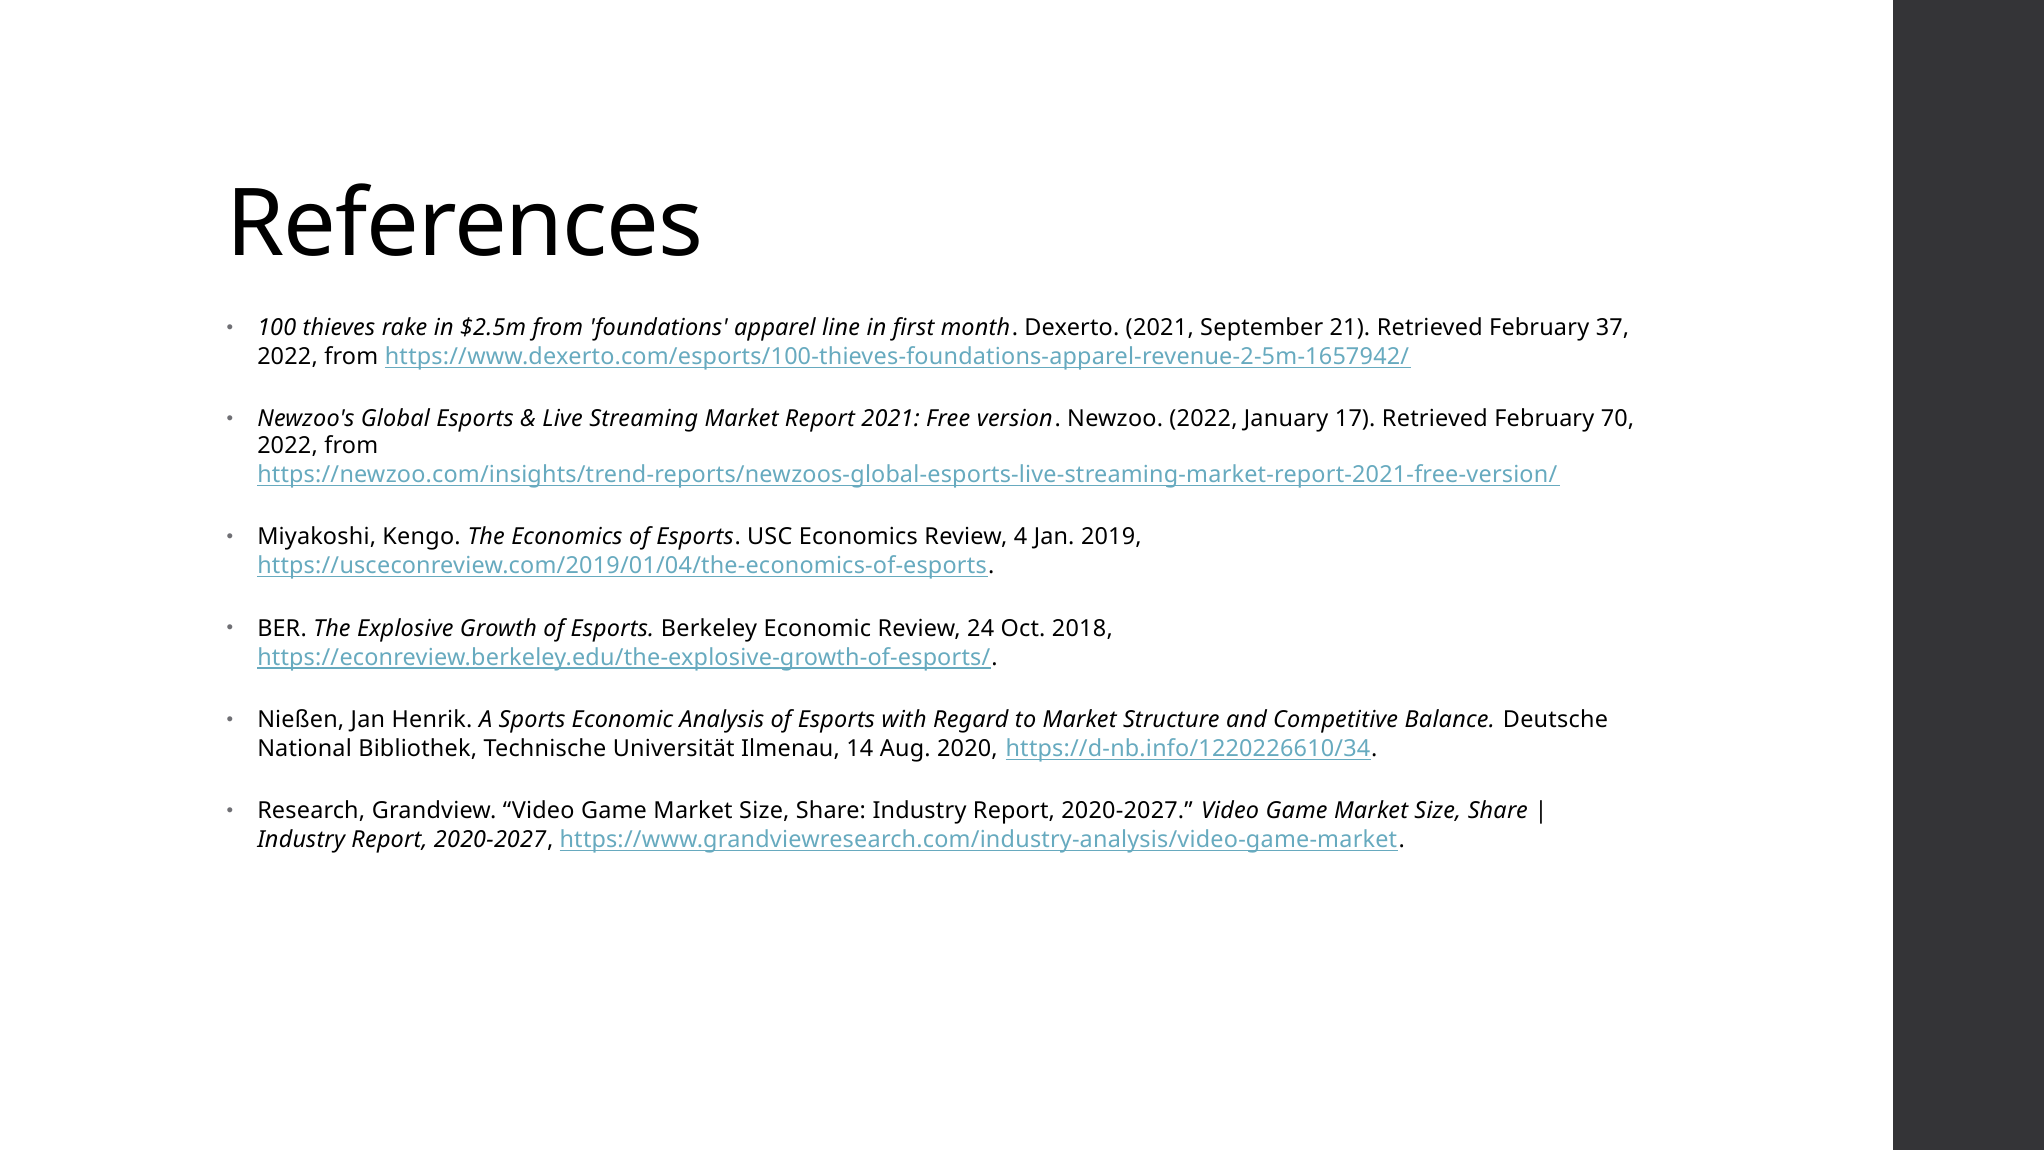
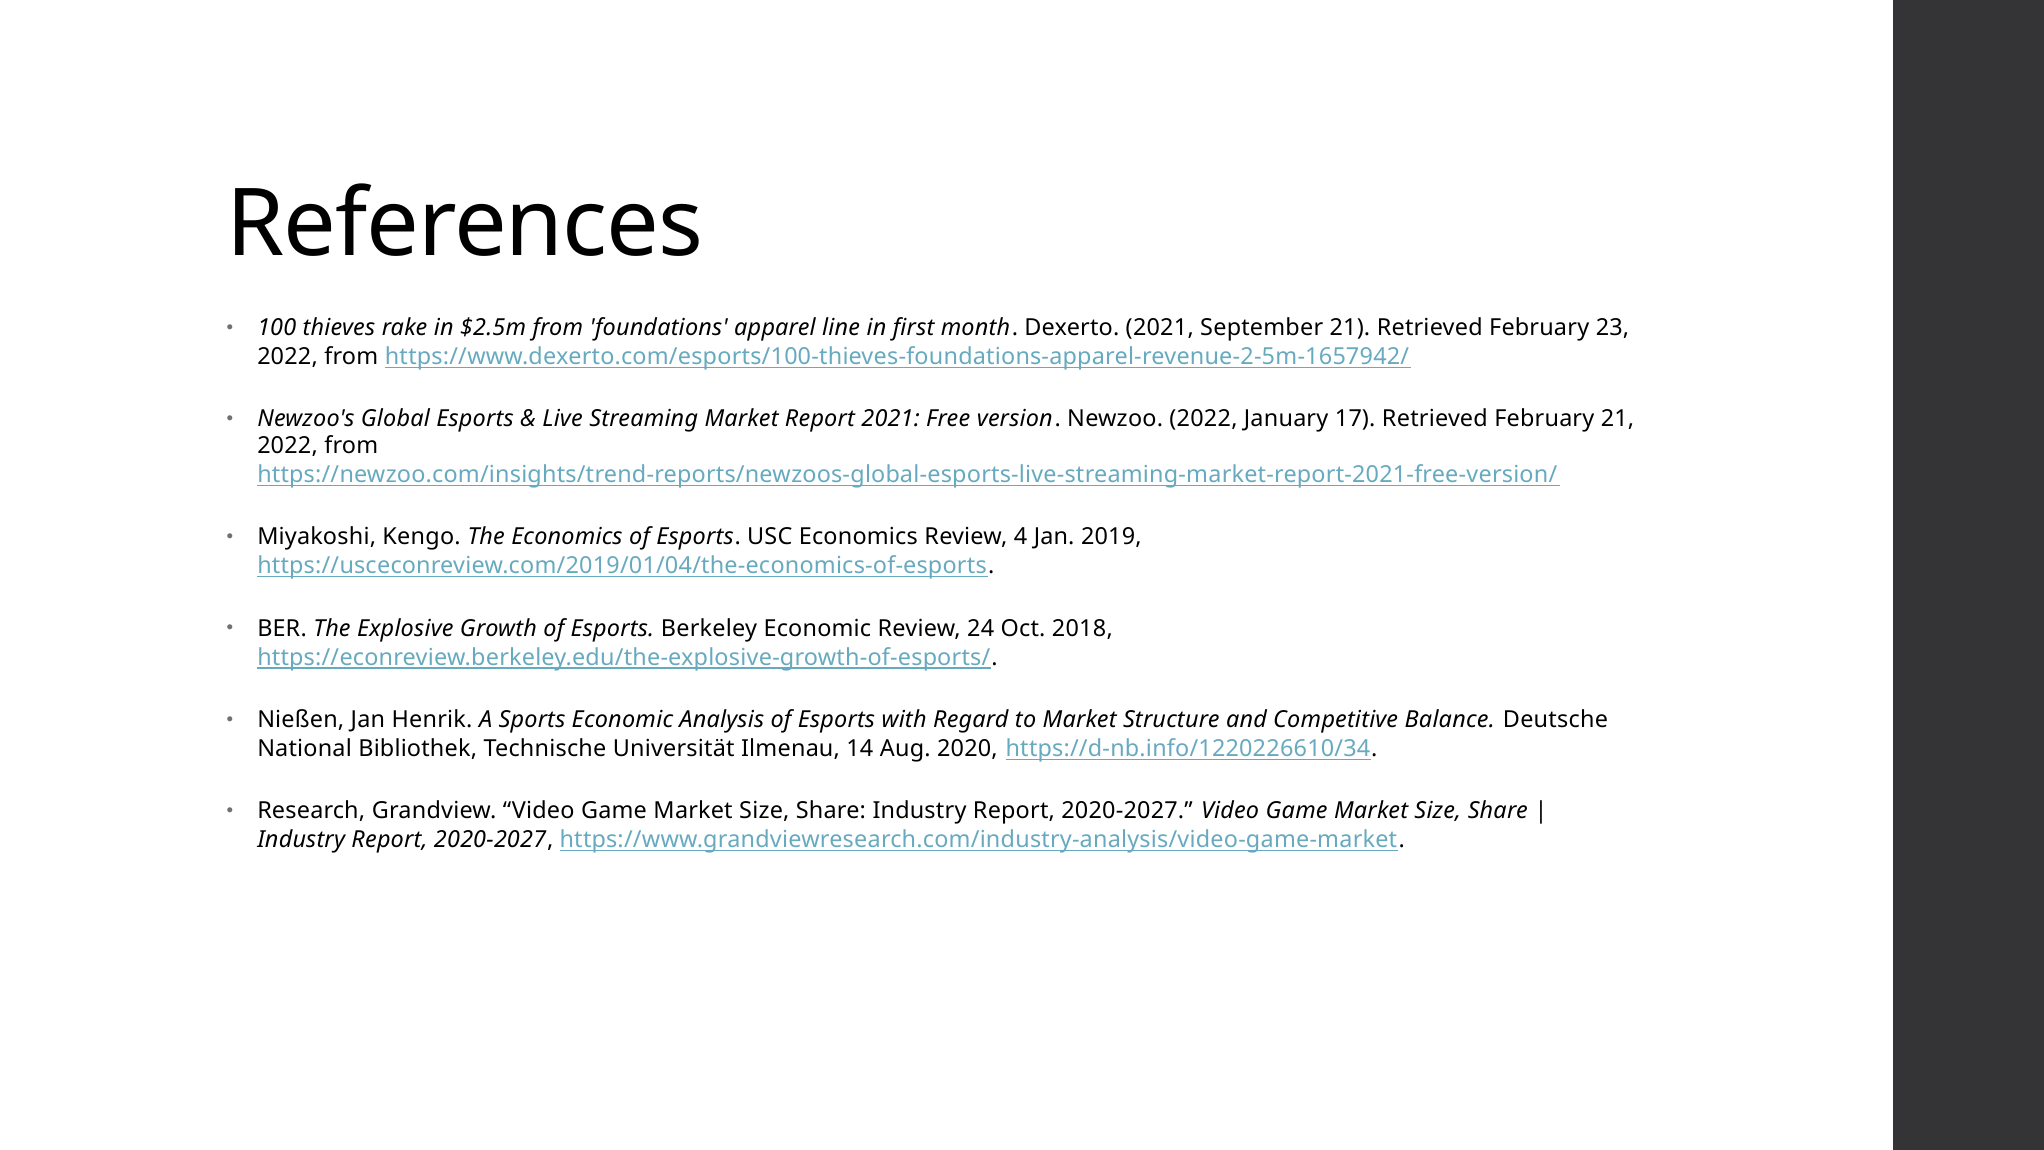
37: 37 -> 23 (1612, 328)
February 70: 70 -> 21 (1618, 419)
